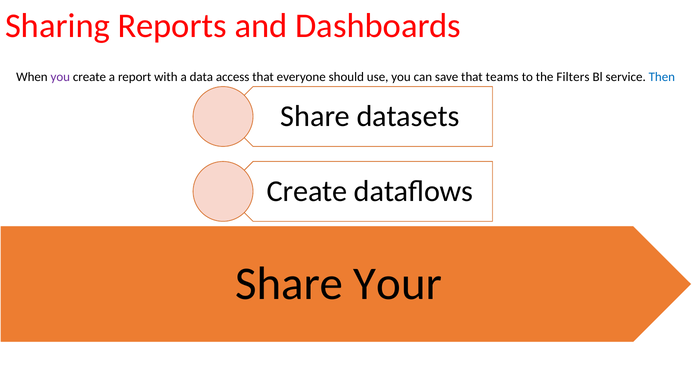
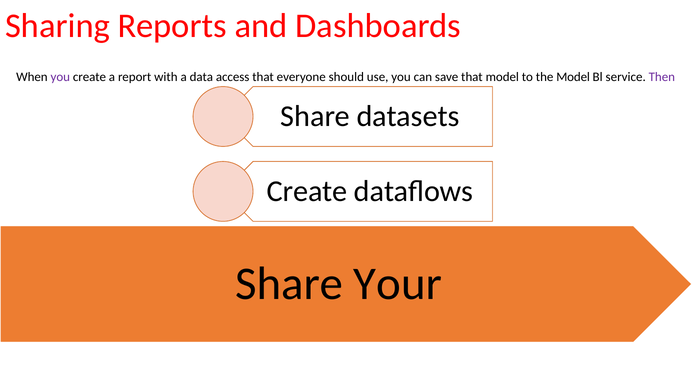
that teams: teams -> model (502, 77)
the Filters: Filters -> Model (573, 77)
Then colour: blue -> purple (662, 77)
